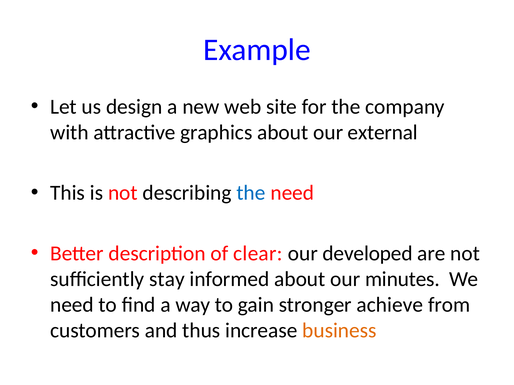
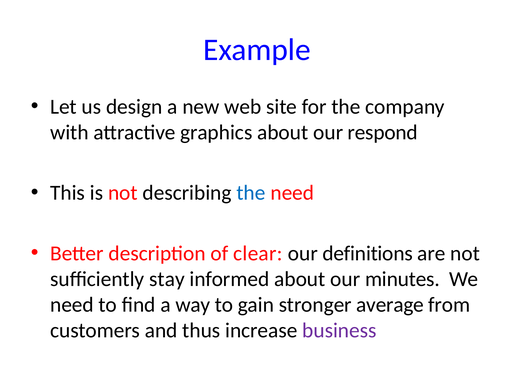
external: external -> respond (383, 133)
developed: developed -> definitions (368, 254)
achieve: achieve -> average (390, 305)
business colour: orange -> purple (339, 331)
